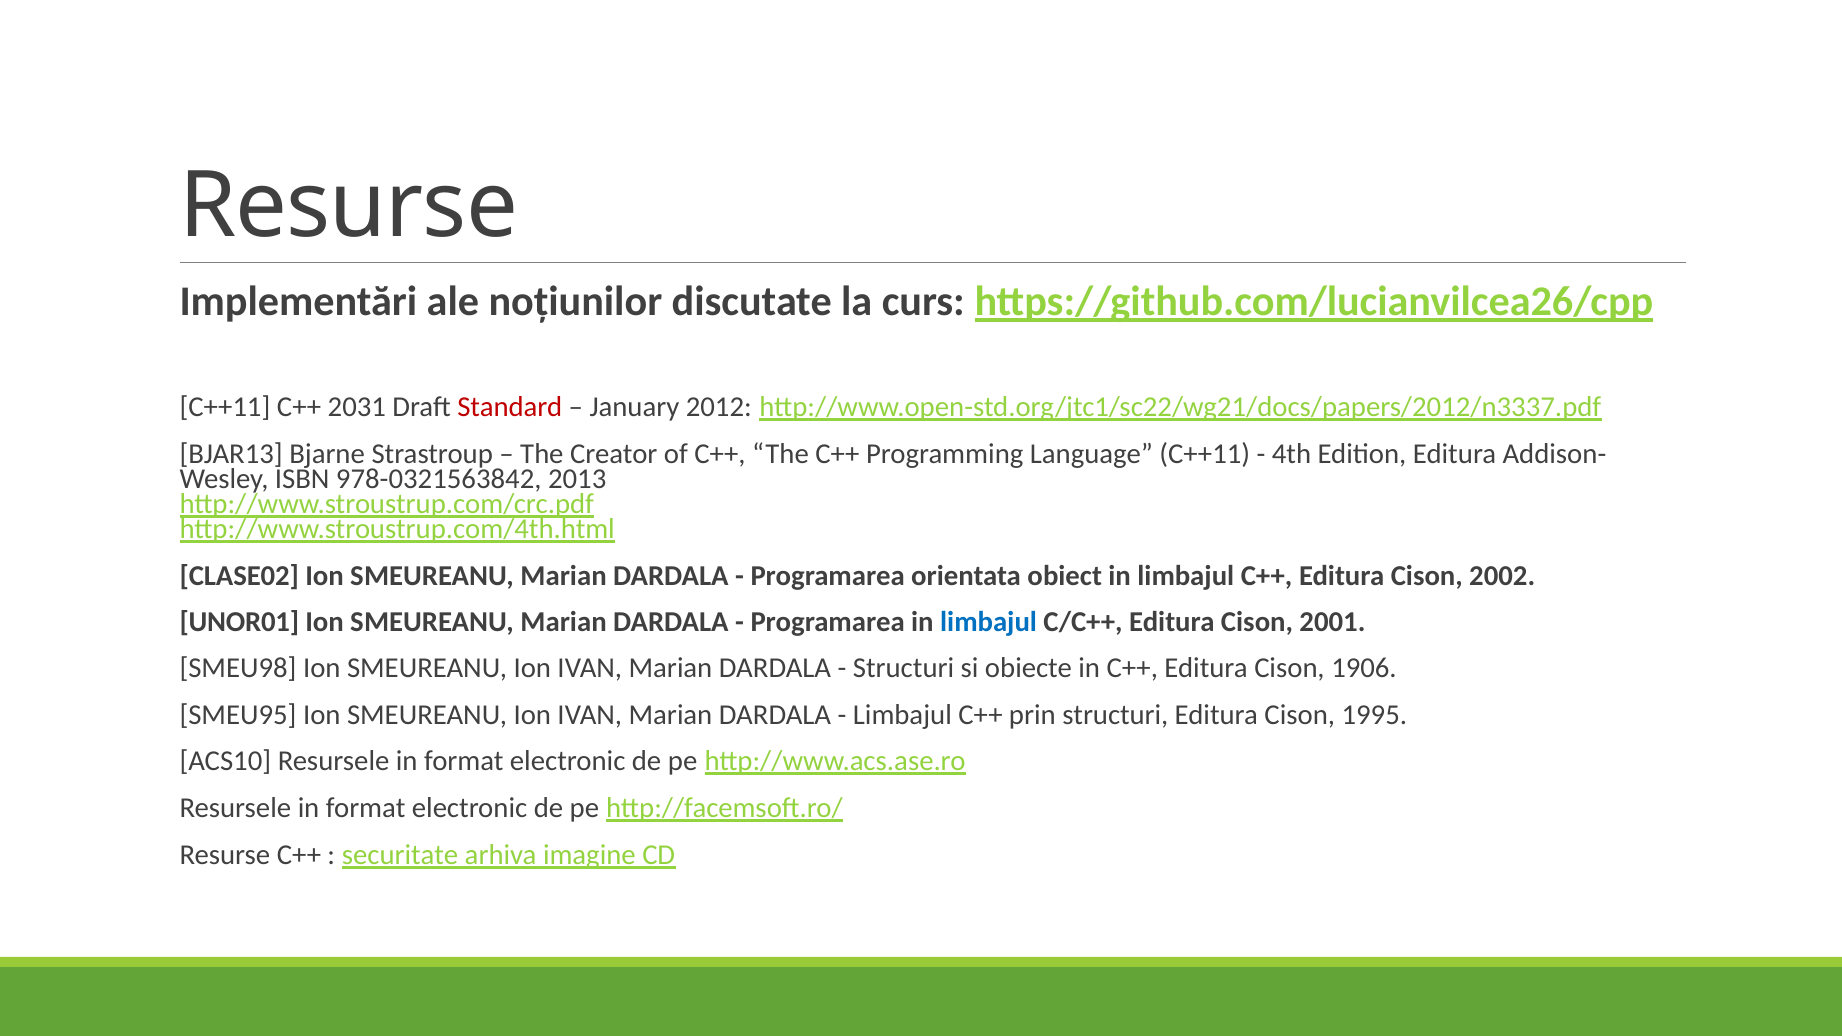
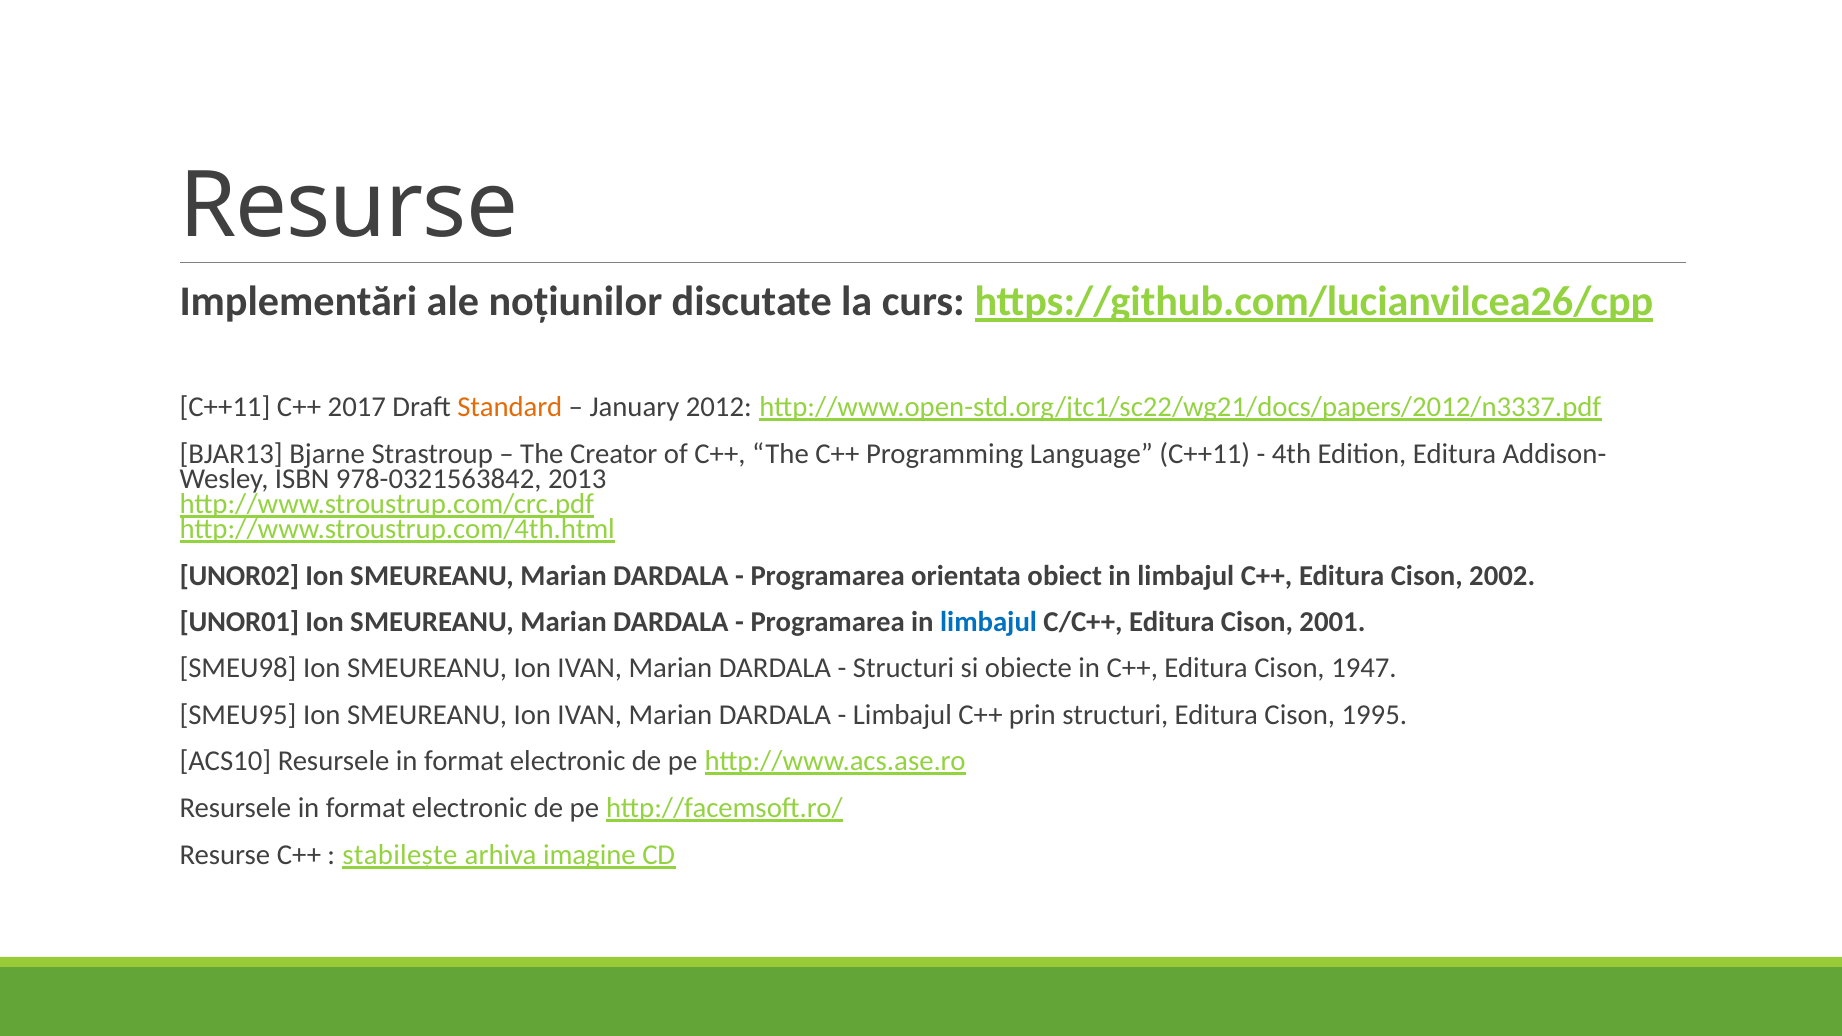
2031: 2031 -> 2017 (357, 407)
Standard colour: red -> orange (510, 407)
CLASE02: CLASE02 -> UNOR02 (239, 576)
1906: 1906 -> 1947 (1364, 668)
securitate: securitate -> stabilește (400, 855)
